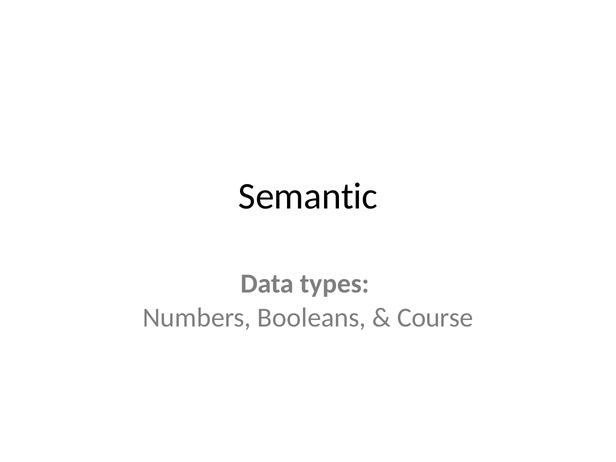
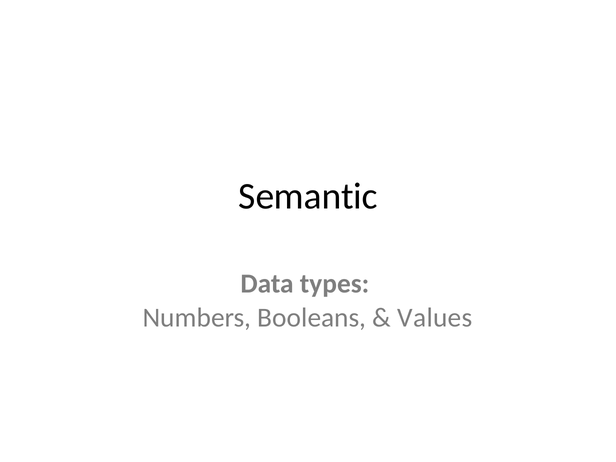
Course: Course -> Values (435, 317)
